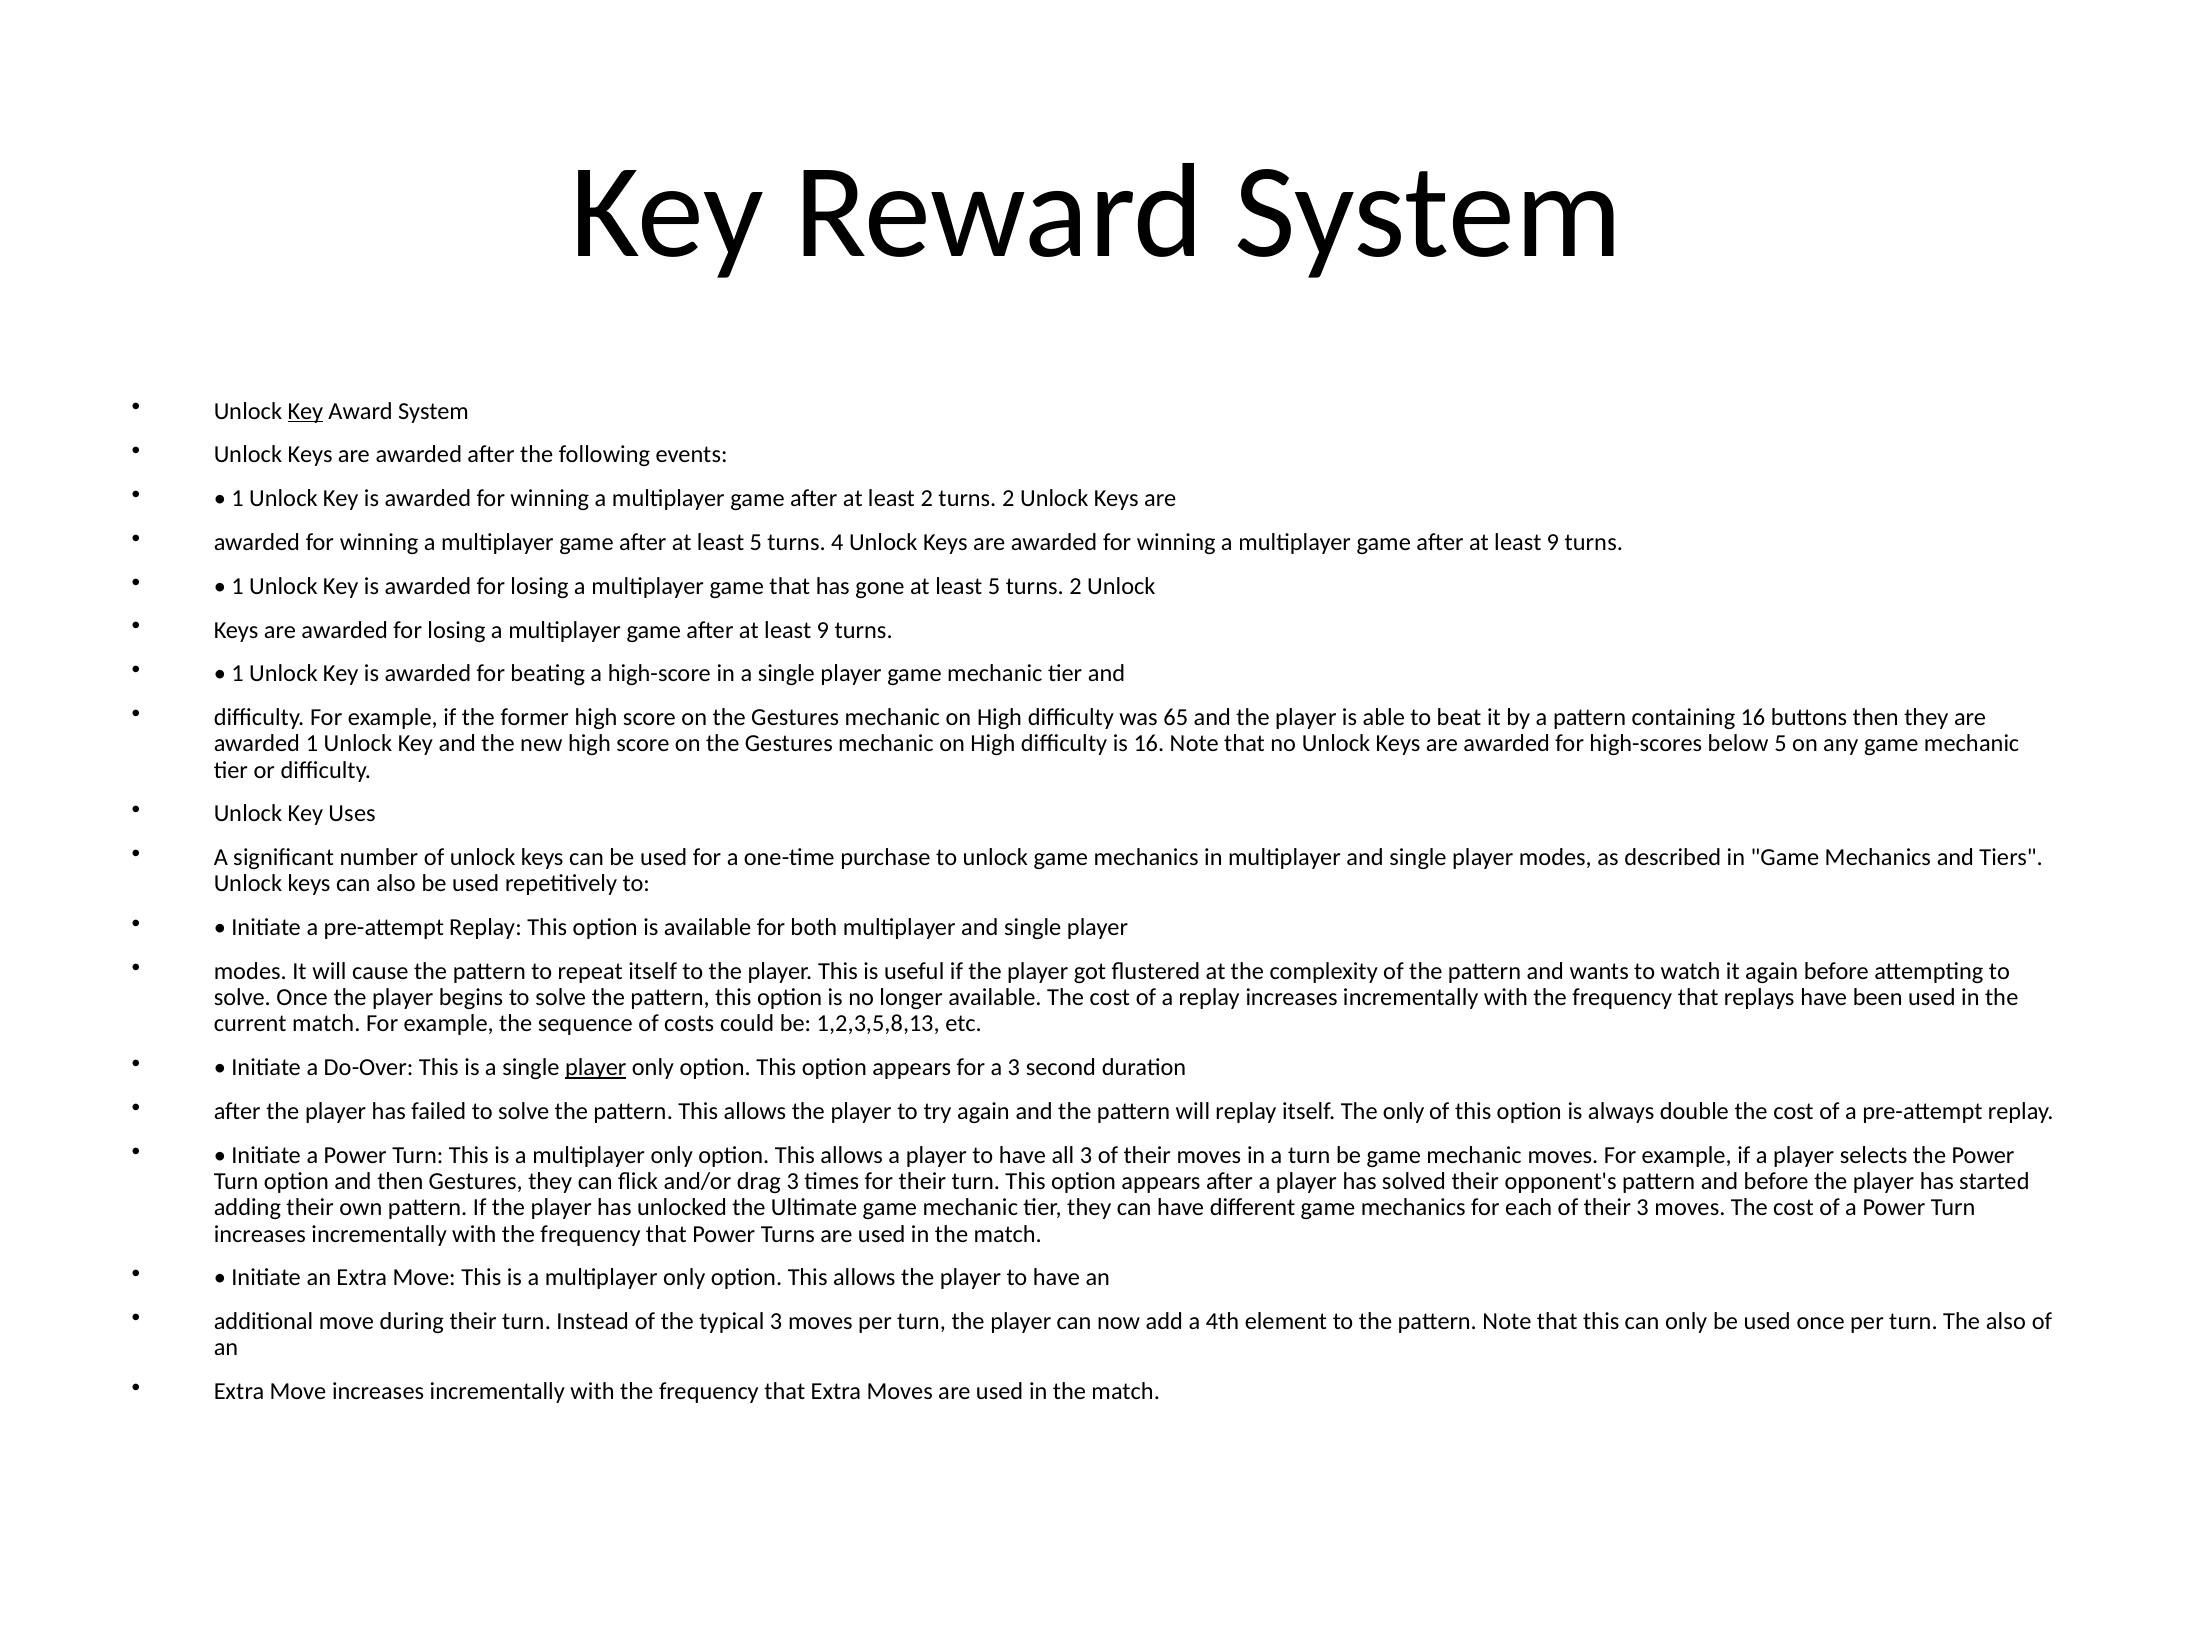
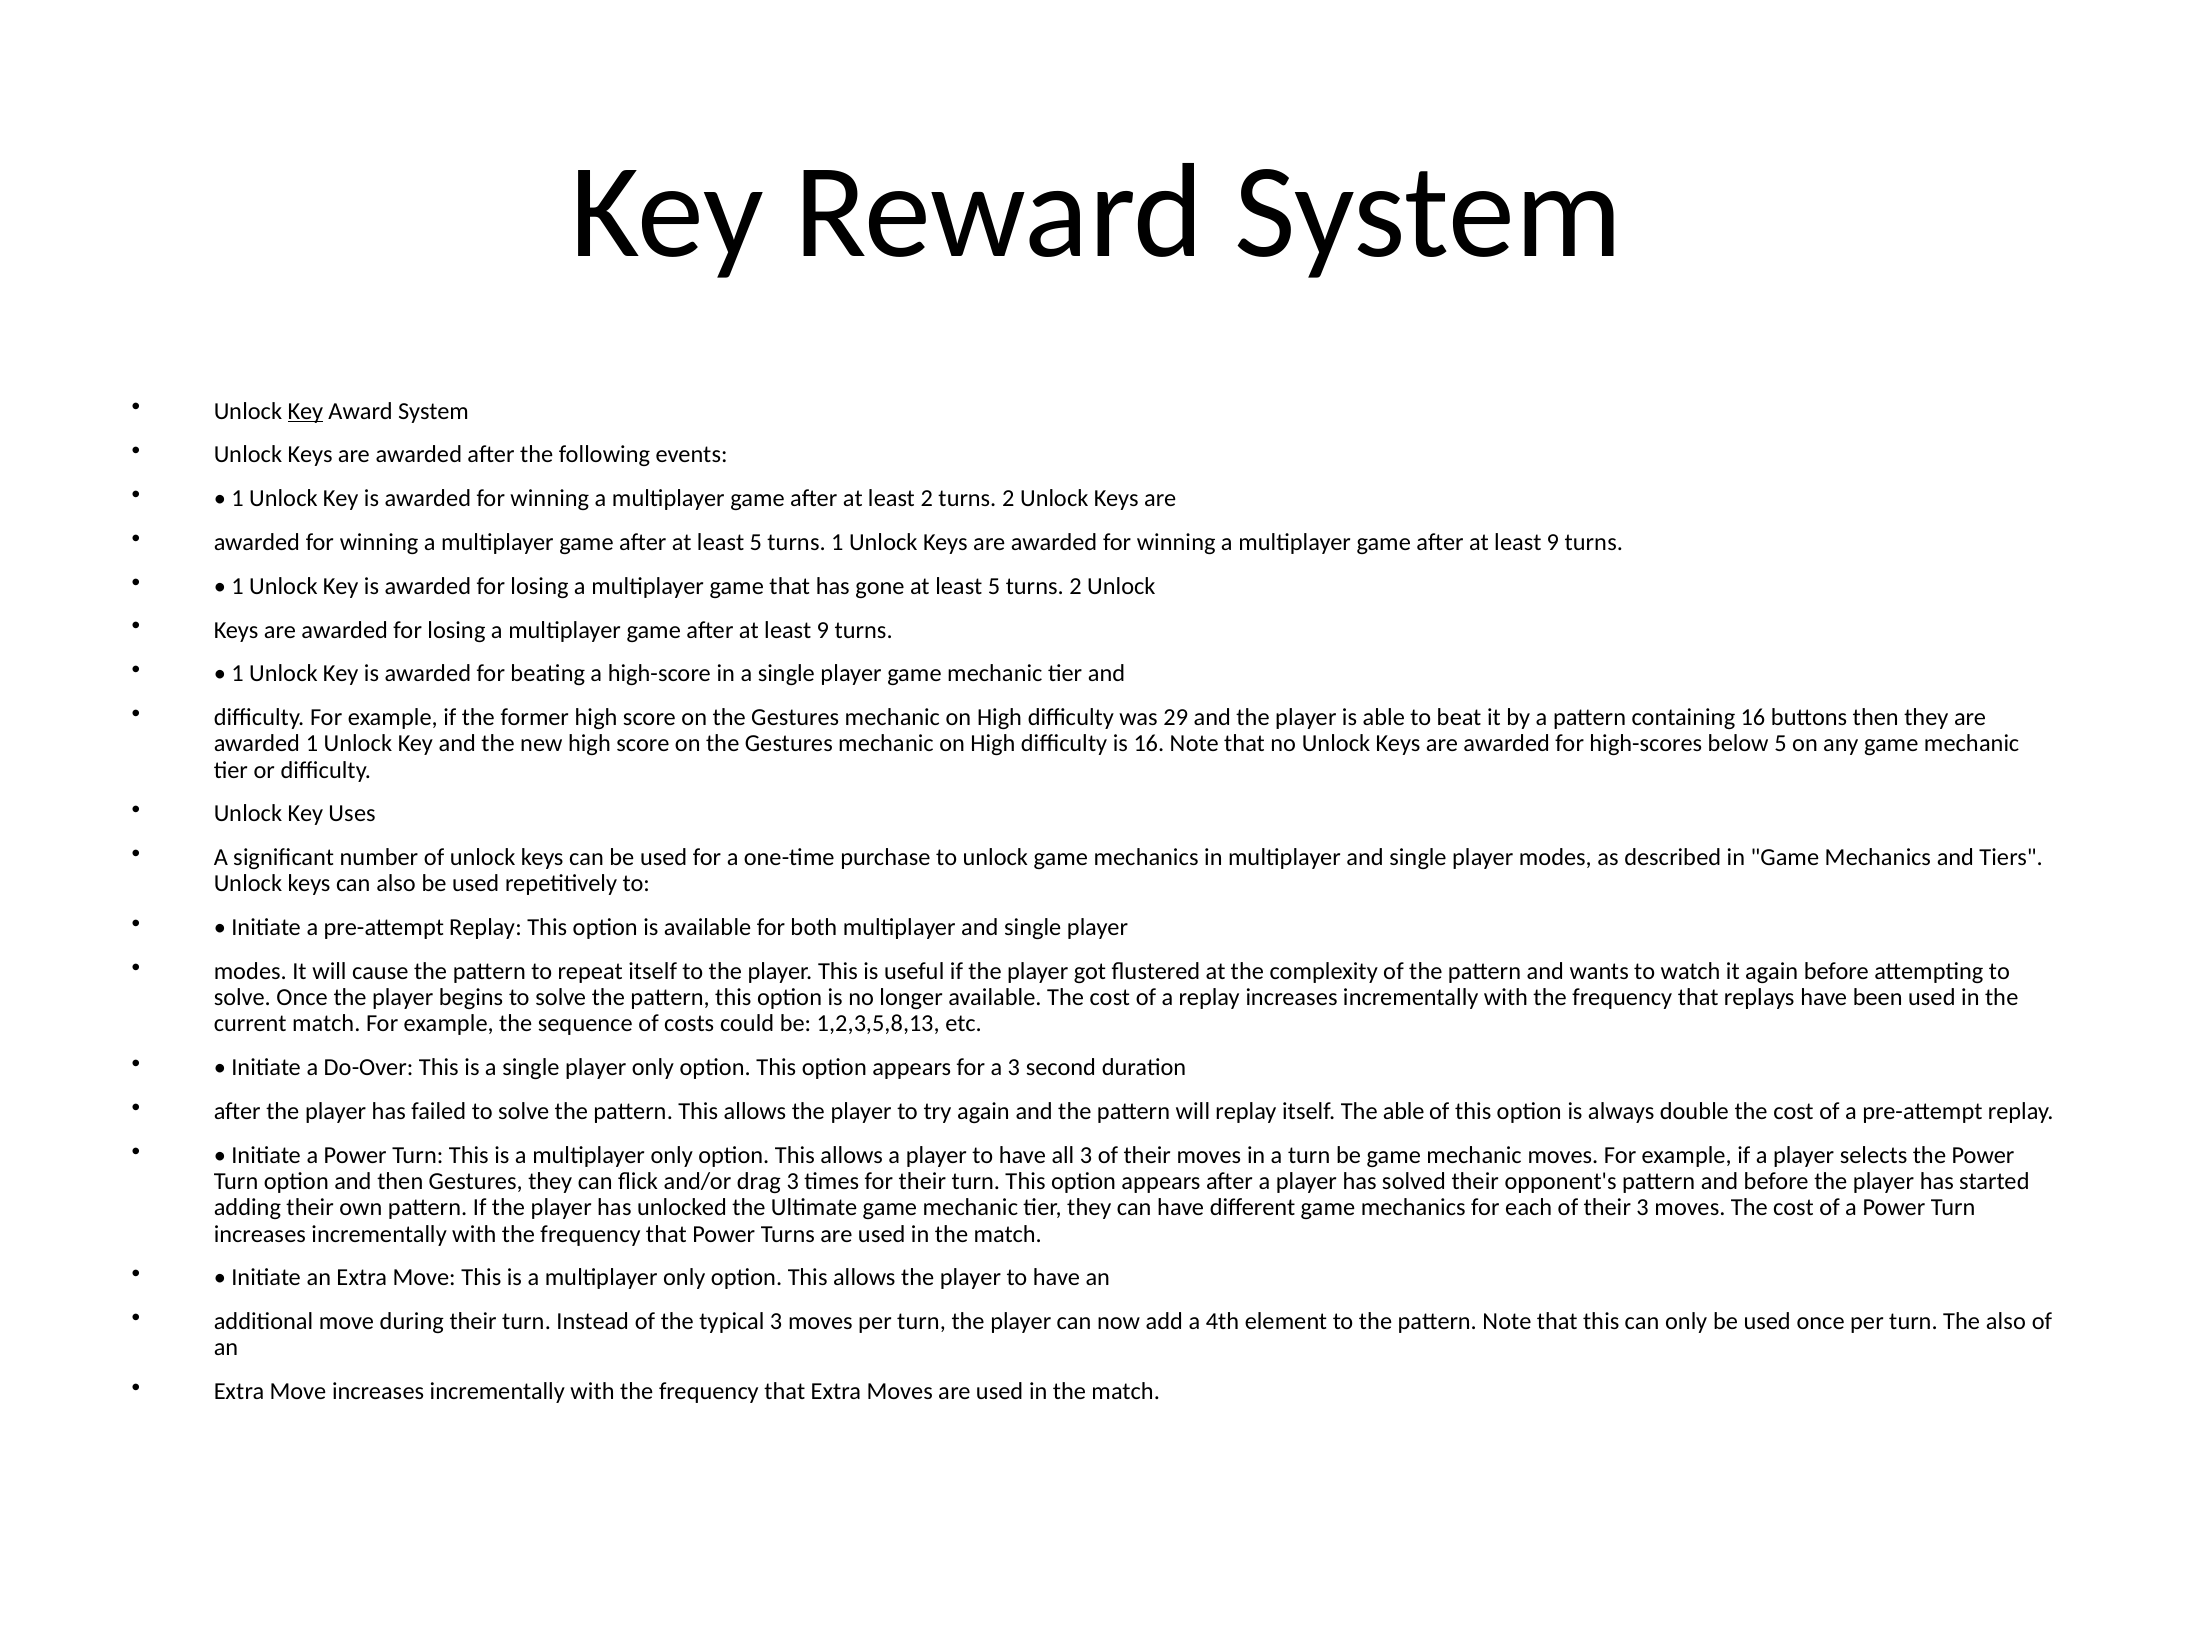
turns 4: 4 -> 1 (837, 542)
65: 65 -> 29 (1176, 717)
player underline: present -> none (596, 1068)
The only: only -> able (1404, 1111)
